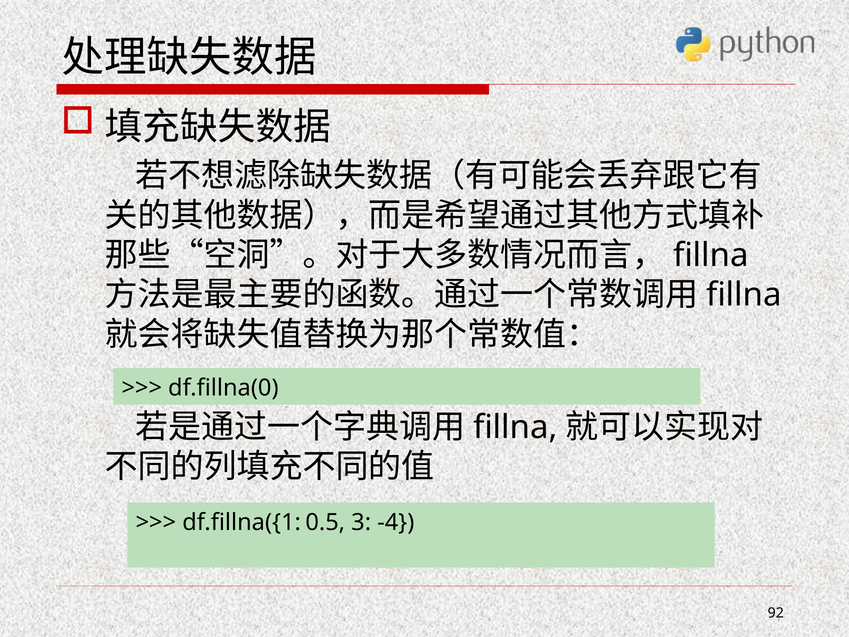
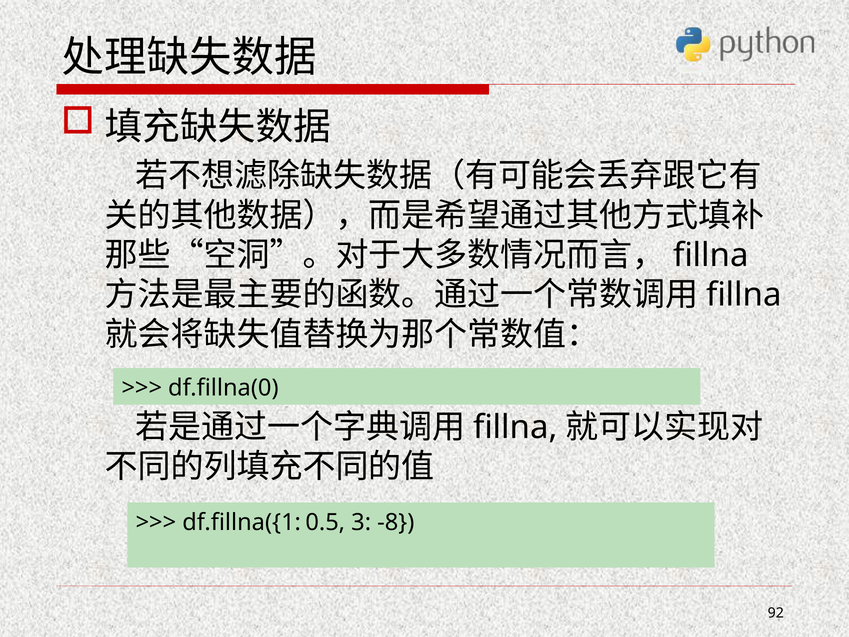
-4: -4 -> -8 (396, 522)
